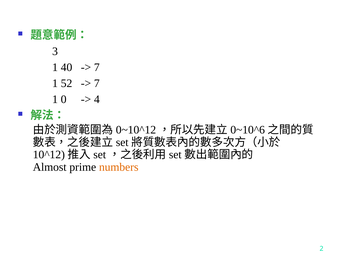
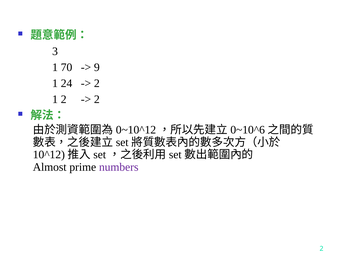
40: 40 -> 70 (67, 67)
7: 7 -> 9 (97, 67)
52: 52 -> 24 (67, 83)
7: 7 -> 2 (97, 83)
1 0: 0 -> 2 (64, 99)
4: 4 -> 2 (97, 99)
numbers colour: orange -> purple (119, 167)
